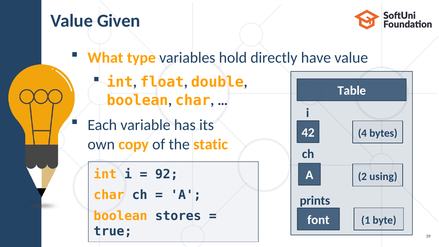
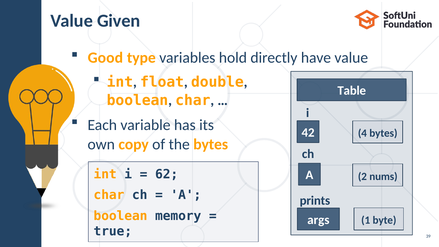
What: What -> Good (105, 58)
the static: static -> bytes (211, 144)
92: 92 -> 62 (167, 174)
using: using -> nums (383, 176)
stores: stores -> memory (178, 216)
font: font -> args (318, 220)
